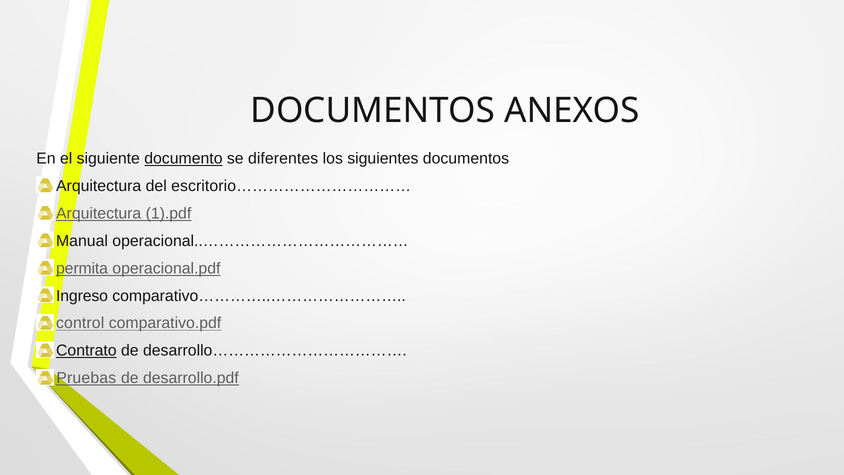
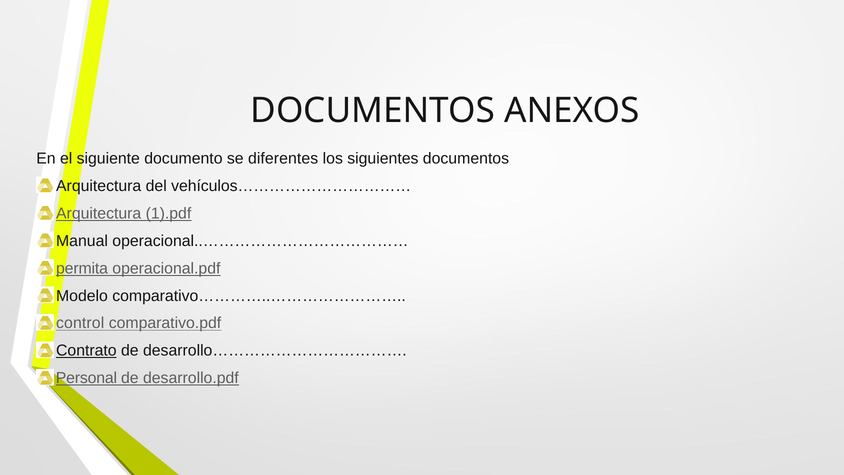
documento underline: present -> none (183, 158)
escritorio……………………………: escritorio…………………………… -> vehículos…………………………… (291, 186)
Ingreso: Ingreso -> Modelo (82, 296)
Pruebas: Pruebas -> Personal (86, 378)
